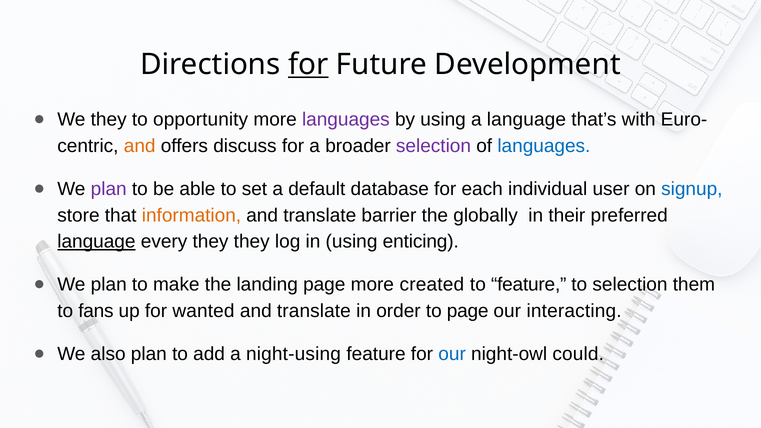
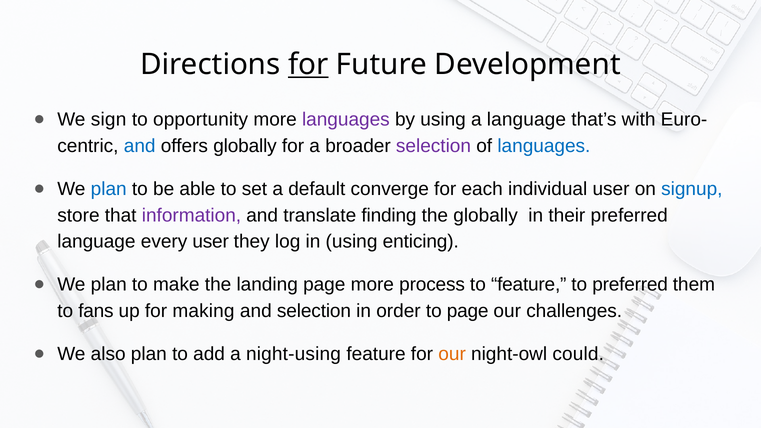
We they: they -> sign (109, 120)
and colour: orange -> blue (140, 146)
offers discuss: discuss -> globally (245, 146)
plan colour: purple -> blue (109, 189)
database: database -> converge (390, 189)
information colour: orange -> purple (191, 215)
barrier: barrier -> finding (389, 215)
language underline: present -> none (96, 242)
every they: they -> user (211, 242)
created: created -> process (432, 285)
to selection: selection -> preferred (630, 285)
wanted: wanted -> making (203, 311)
translate: translate -> selection (314, 311)
interacting: interacting -> challenges (574, 311)
our colour: blue -> orange (452, 354)
